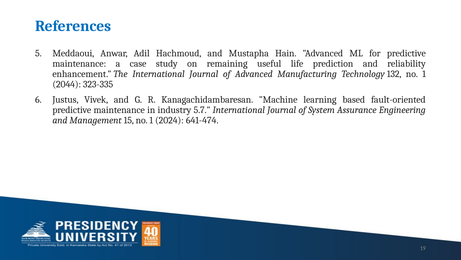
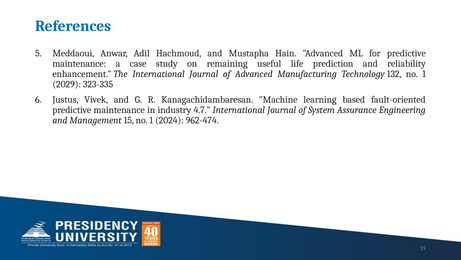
2044: 2044 -> 2029 (67, 84)
5.7: 5.7 -> 4.7 (202, 110)
641-474: 641-474 -> 962-474 (202, 120)
